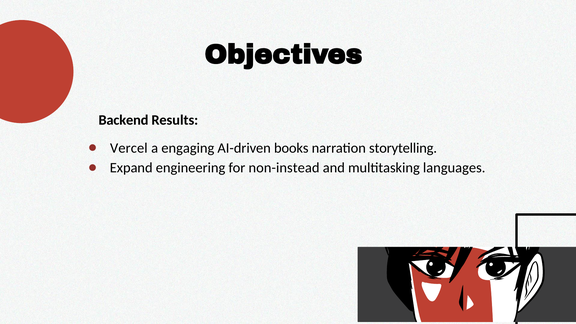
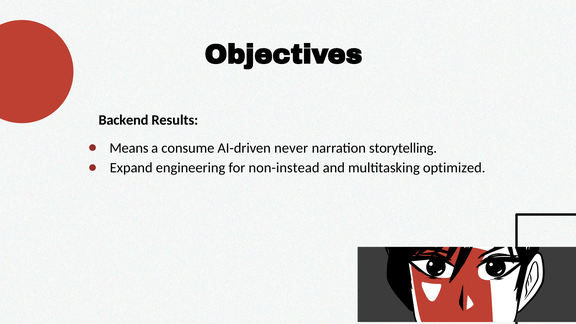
Vercel: Vercel -> Means (129, 148)
engaging: engaging -> consume (188, 148)
books: books -> never (291, 148)
languages: languages -> optimized (454, 168)
